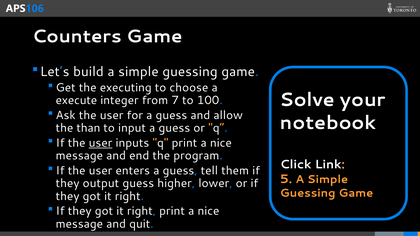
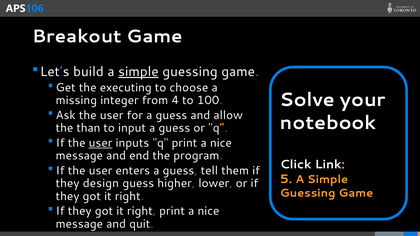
Counters: Counters -> Breakout (77, 36)
simple underline: none -> present (138, 72)
execute: execute -> missing (76, 100)
7: 7 -> 4 (175, 100)
output: output -> design (101, 184)
